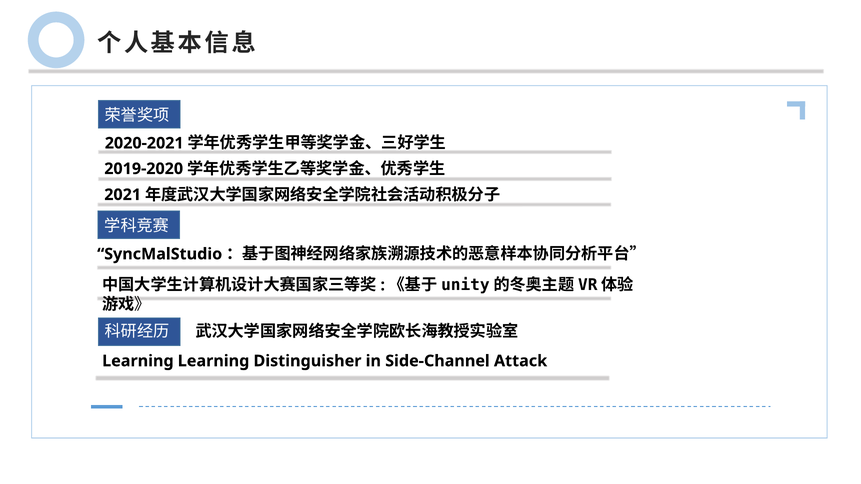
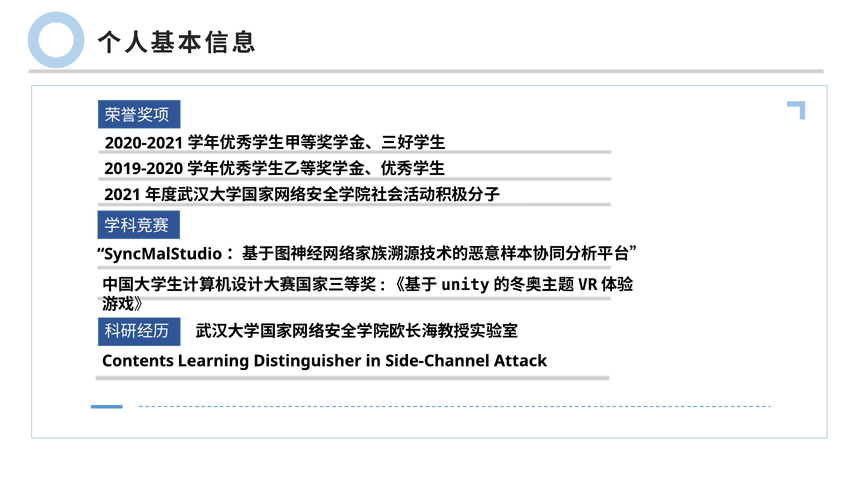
Learning: Learning -> Contents (138, 361)
